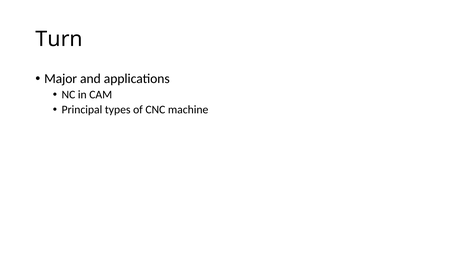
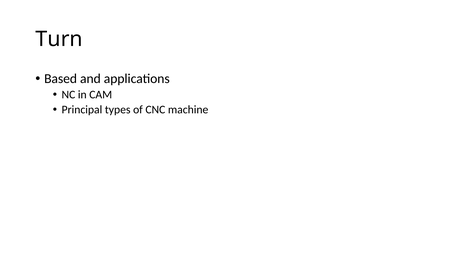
Major: Major -> Based (61, 79)
